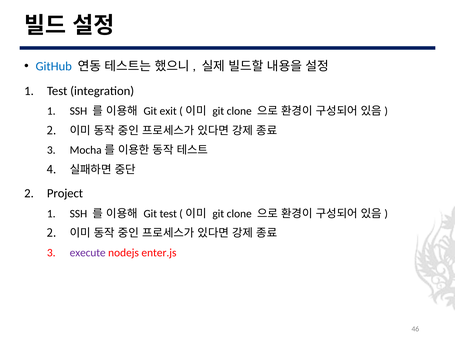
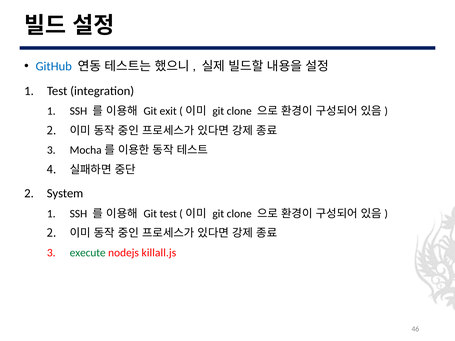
Project: Project -> System (65, 194)
execute colour: purple -> green (88, 253)
enter.js: enter.js -> killall.js (159, 253)
